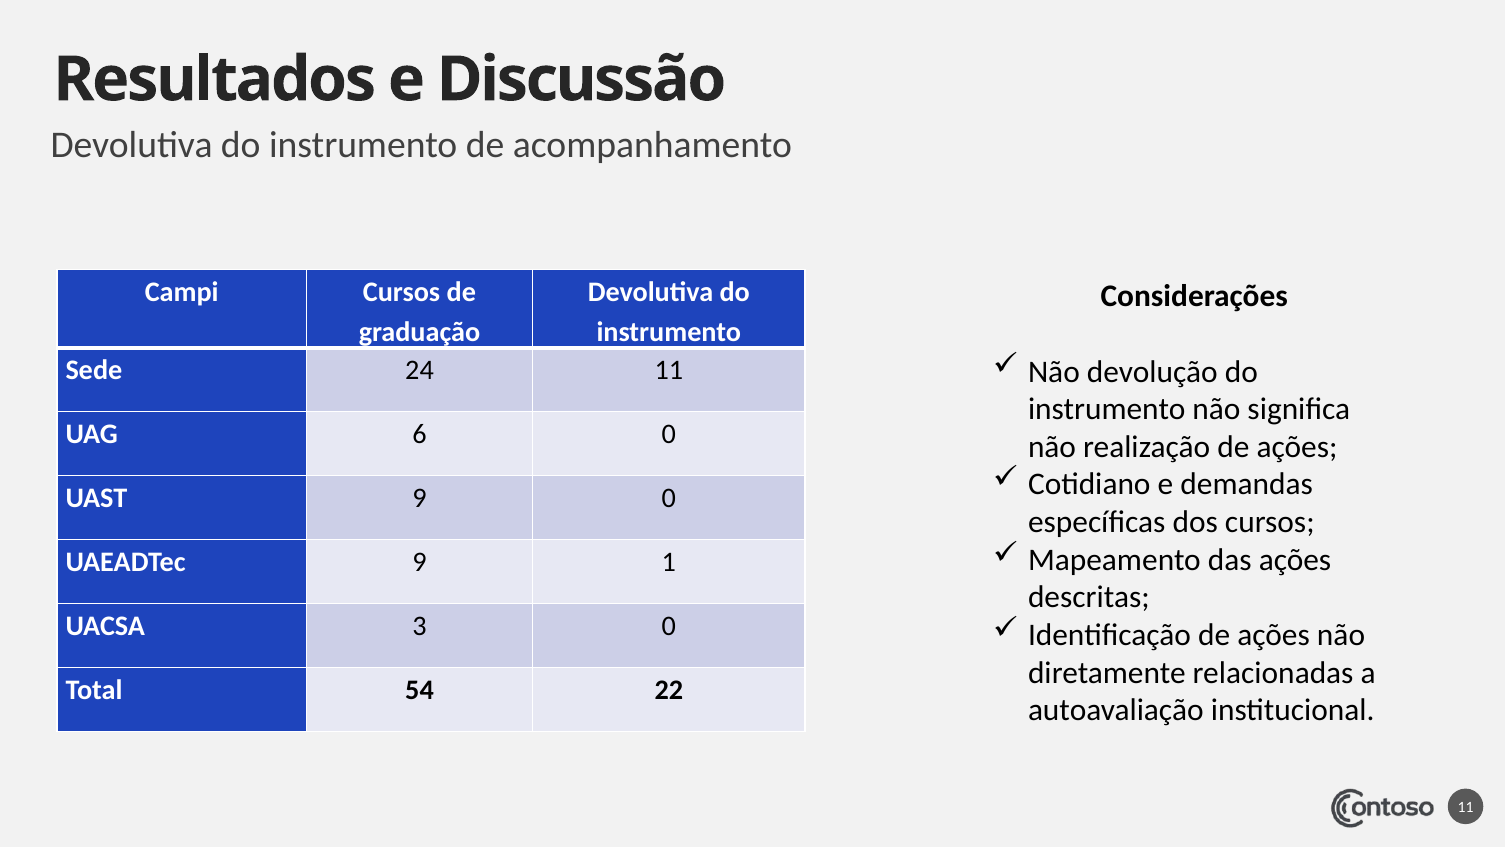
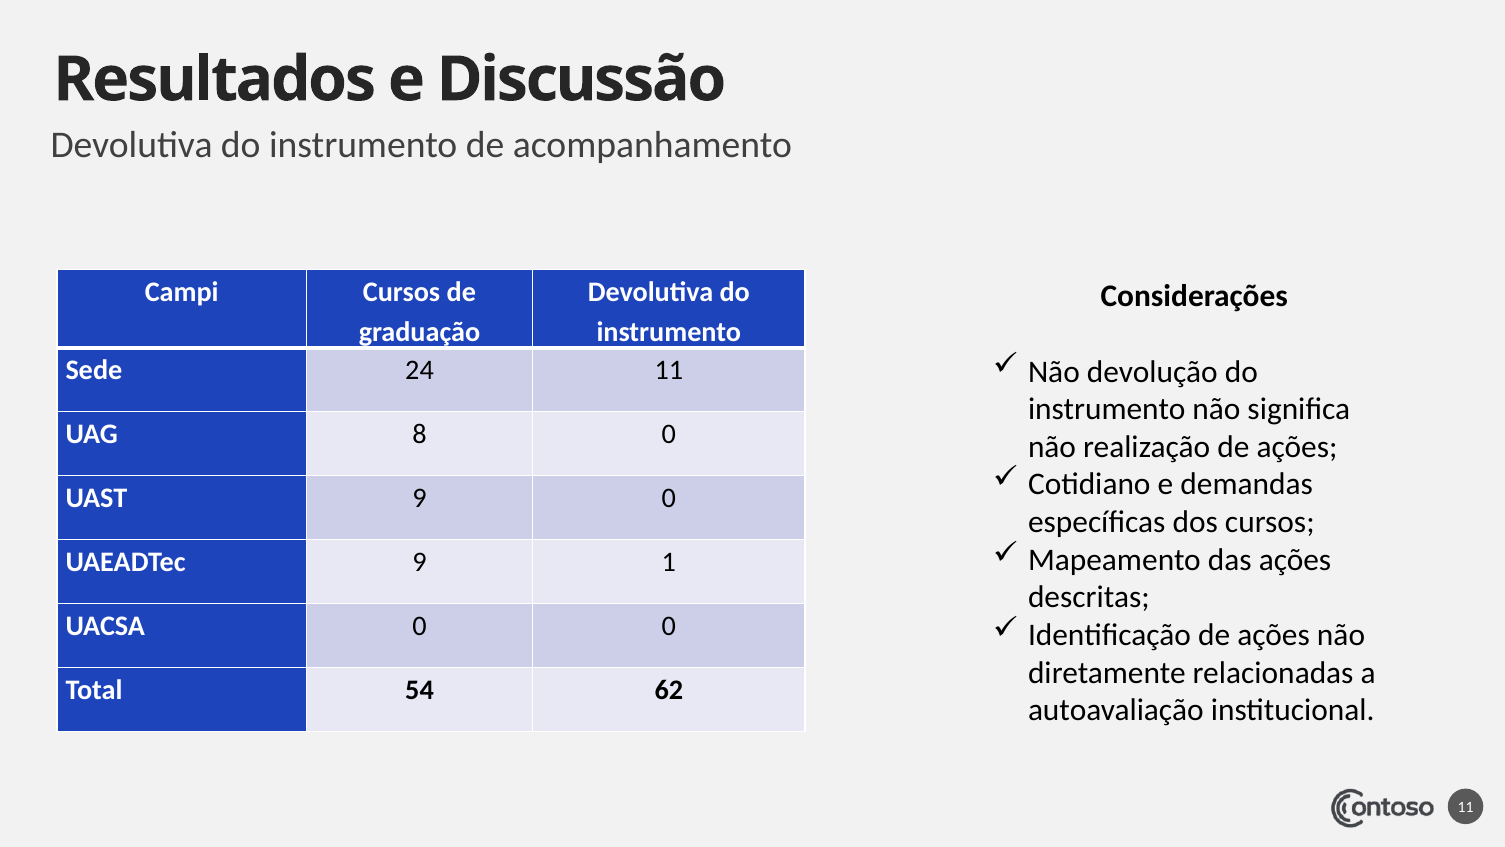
6: 6 -> 8 (419, 434)
UACSA 3: 3 -> 0 (419, 626)
22: 22 -> 62 (669, 690)
